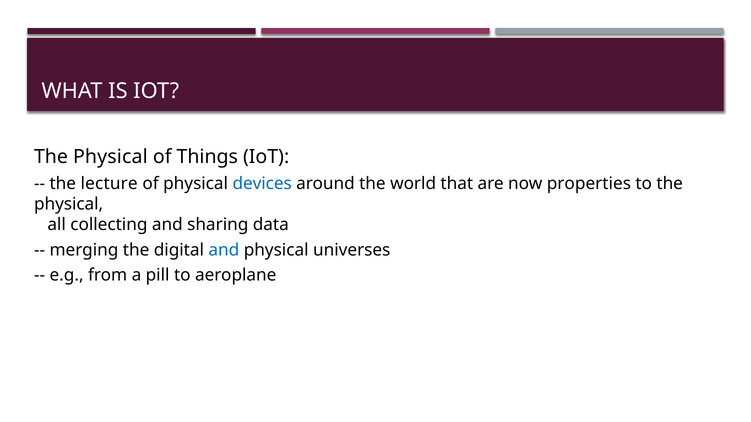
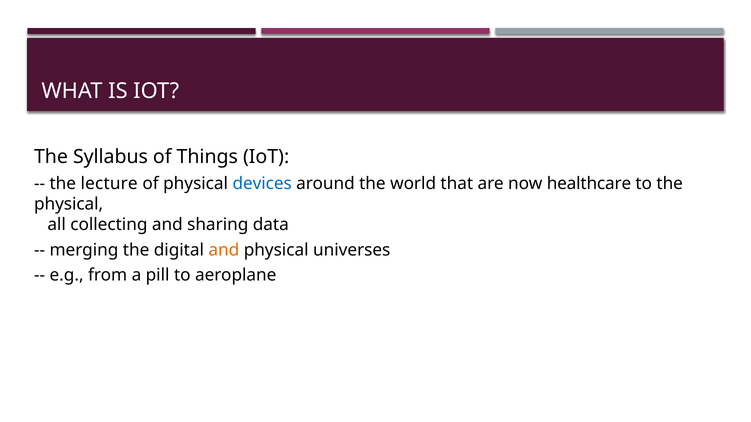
Physical: Physical -> Syllabus (110, 157)
properties: properties -> healthcare (589, 184)
and colour: blue -> orange (224, 250)
